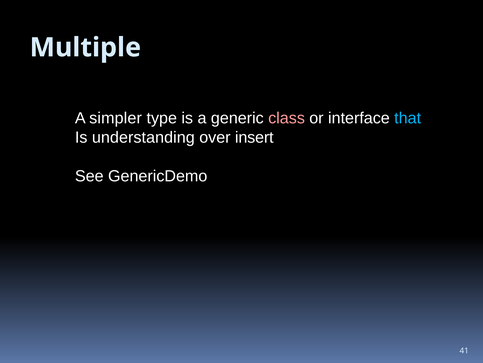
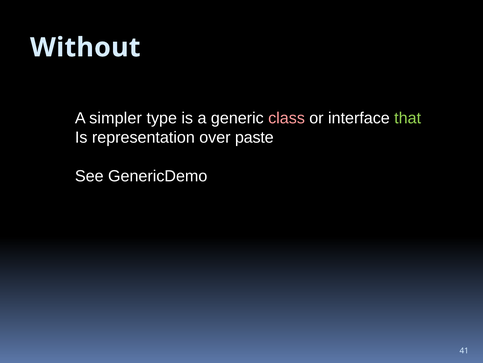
Multiple: Multiple -> Without (85, 47)
that colour: light blue -> light green (408, 118)
understanding: understanding -> representation (143, 137)
insert: insert -> paste (254, 137)
